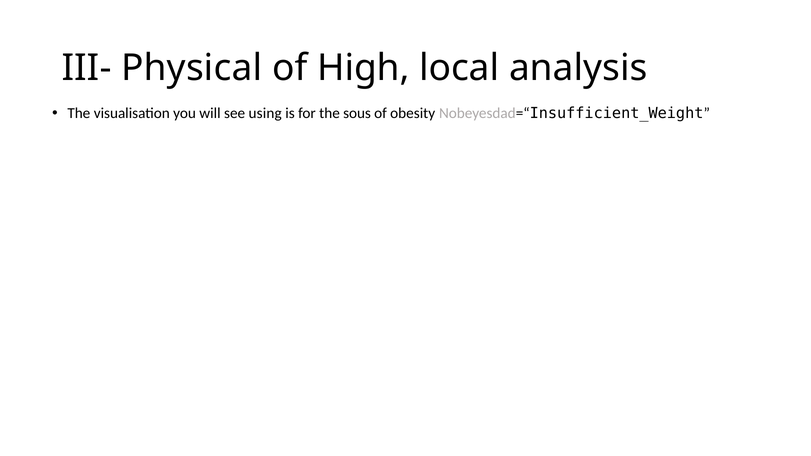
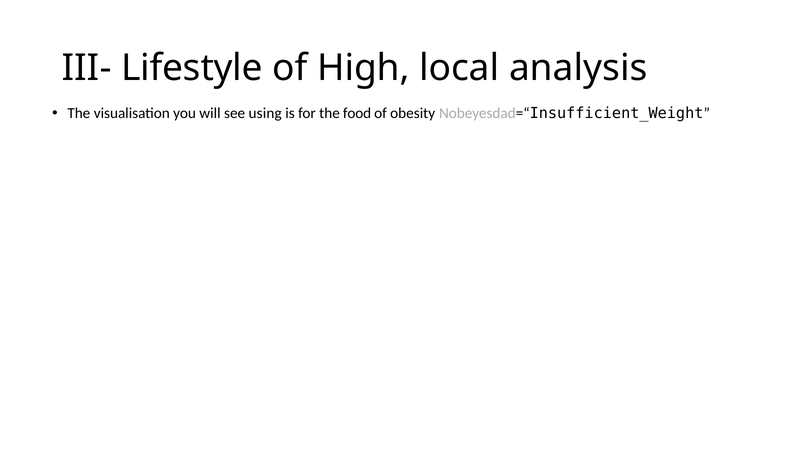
Physical: Physical -> Lifestyle (192, 68)
sous: sous -> food (357, 113)
